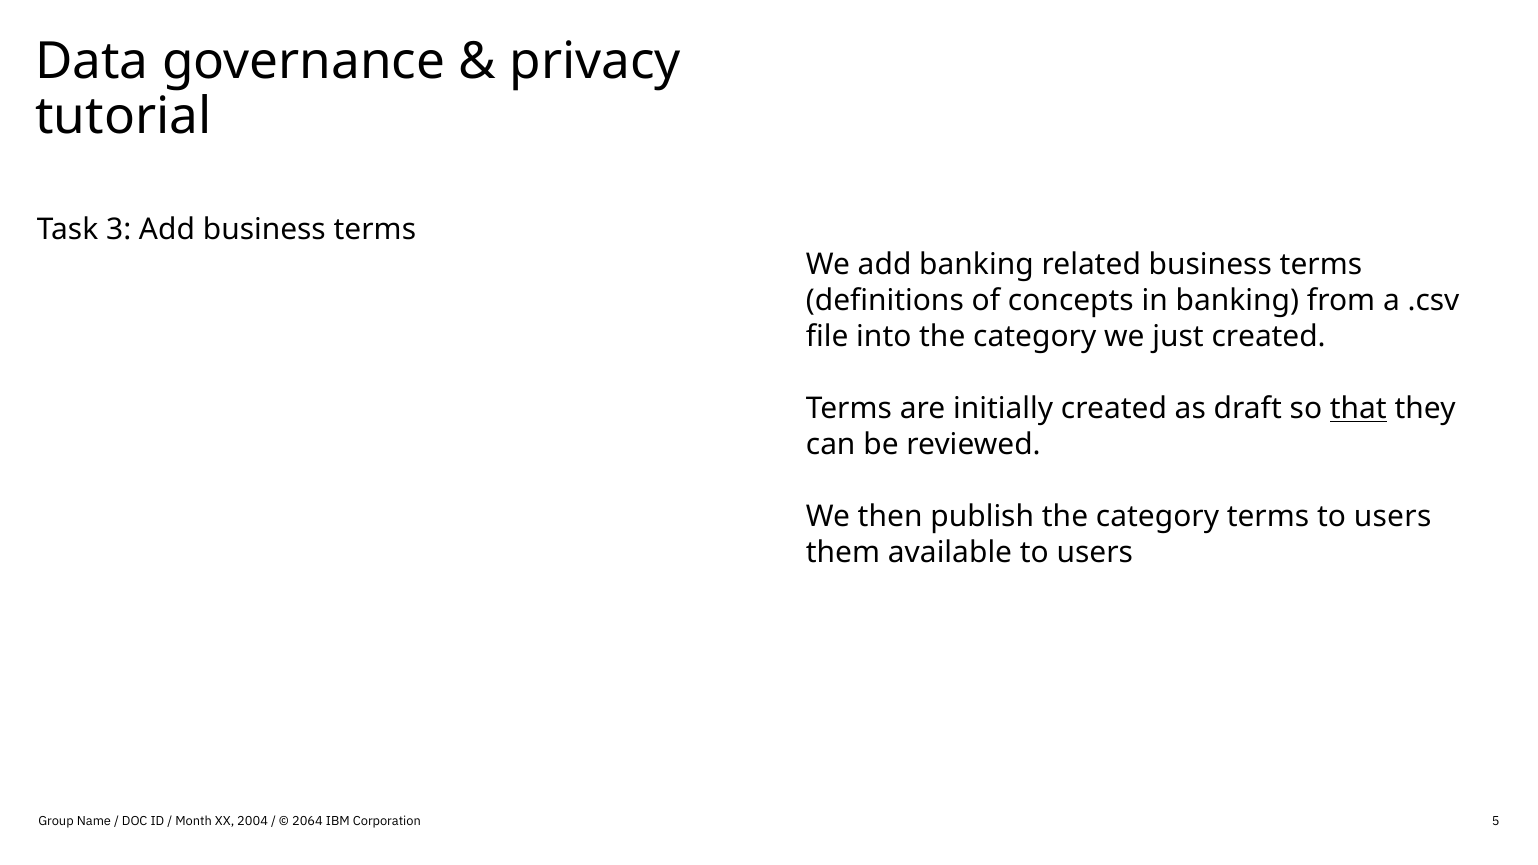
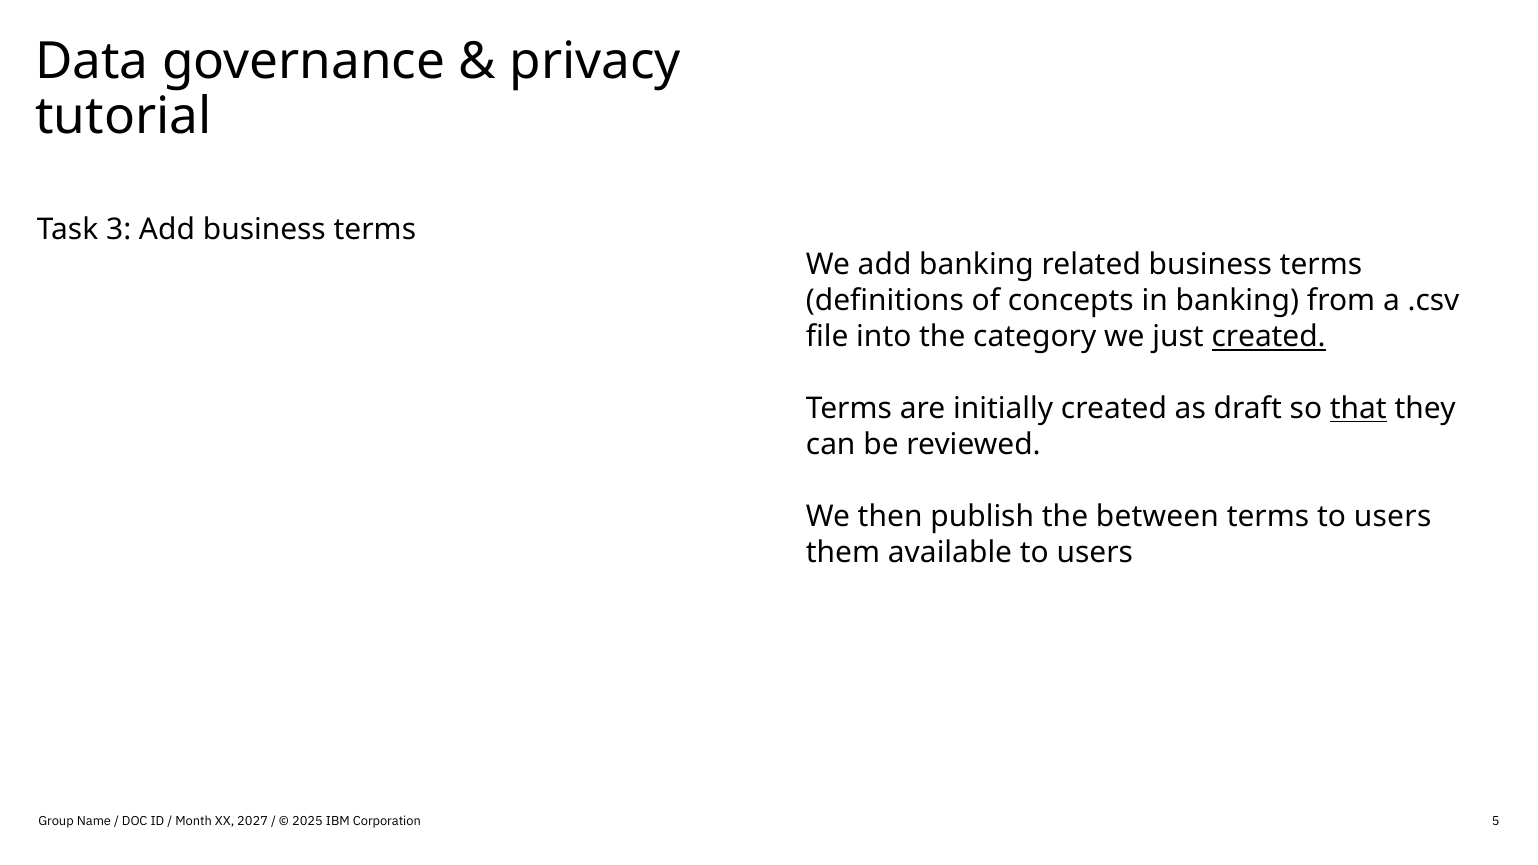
created underline: none -> present (1269, 337)
publish the category: category -> between (1157, 516)
2004: 2004 -> 2027 (253, 822)
2064: 2064 -> 2025 (307, 822)
